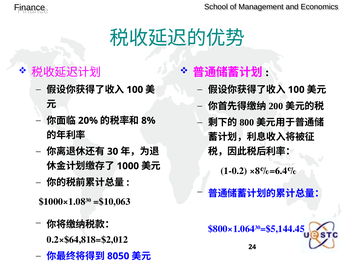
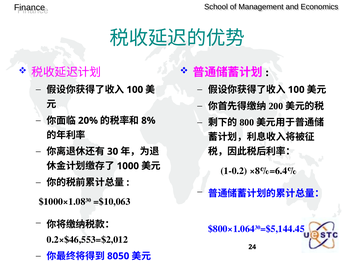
0.2×$64,818=$2,012: 0.2×$64,818=$2,012 -> 0.2×$46,553=$2,012 (87, 240)
